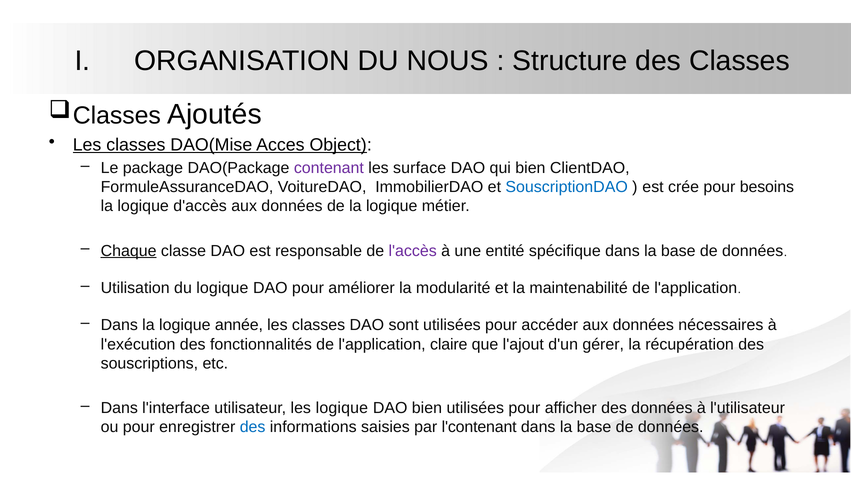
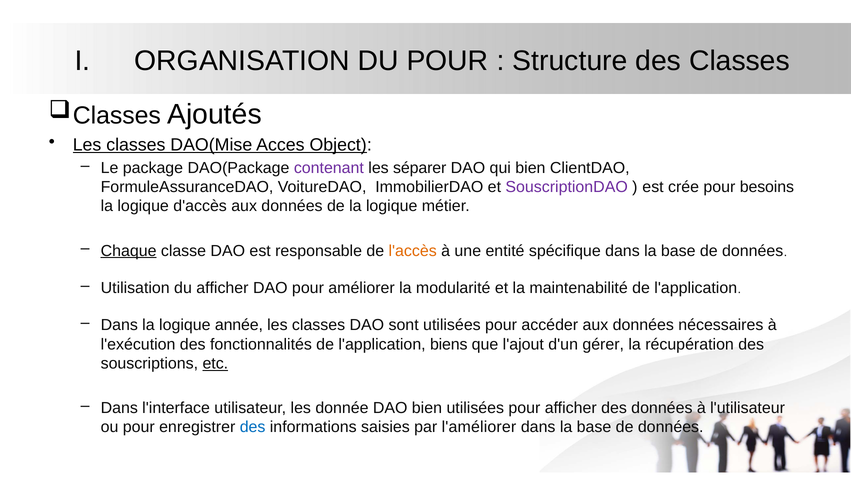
DU NOUS: NOUS -> POUR (447, 61)
surface: surface -> séparer (420, 168)
SouscriptionDAO colour: blue -> purple (567, 187)
l'accès colour: purple -> orange (413, 251)
du logique: logique -> afficher (222, 288)
claire: claire -> biens (449, 345)
etc underline: none -> present (215, 364)
les logique: logique -> donnée (342, 409)
l'contenant: l'contenant -> l'améliorer (479, 428)
